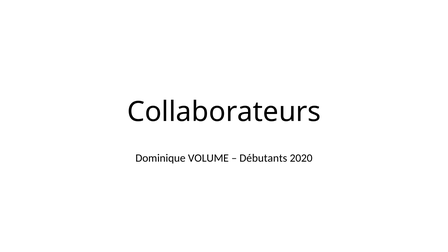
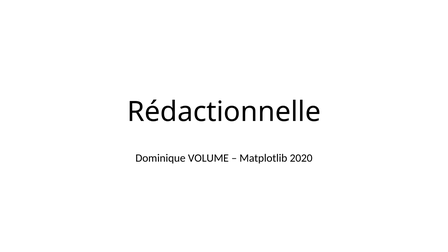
Collaborateurs: Collaborateurs -> Rédactionnelle (224, 112)
Débutants: Débutants -> Matplotlib (263, 158)
